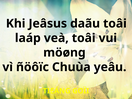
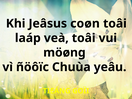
daãu: daãu -> coøn (85, 24)
